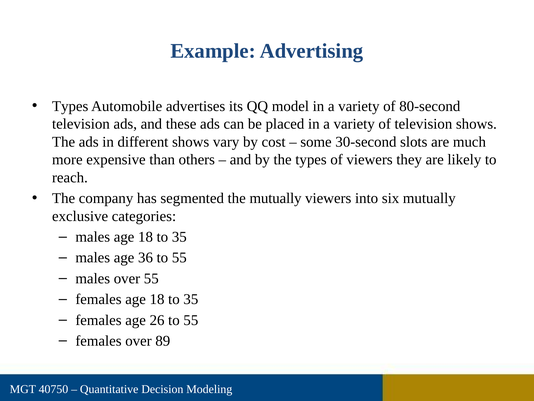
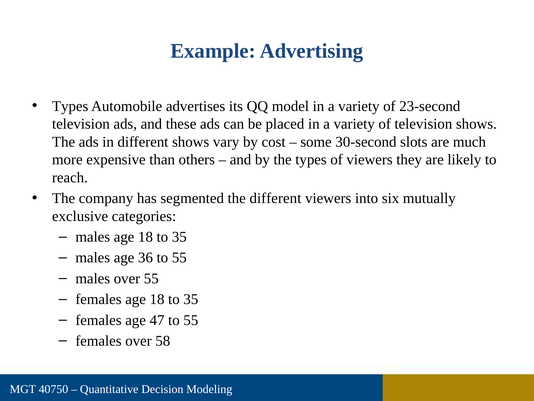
80-second: 80-second -> 23-second (430, 106)
the mutually: mutually -> different (275, 198)
26: 26 -> 47 (157, 320)
89: 89 -> 58 (163, 340)
